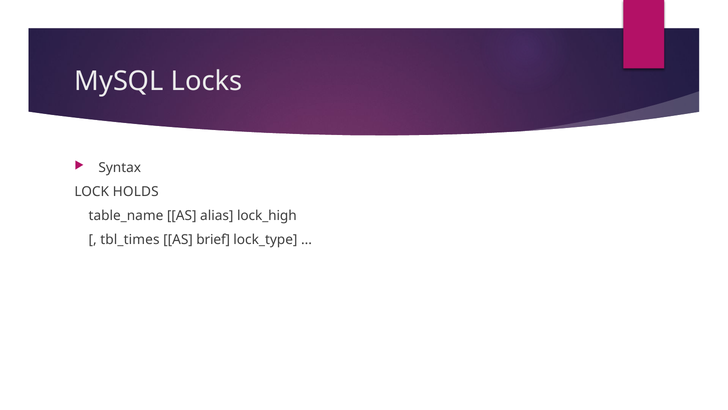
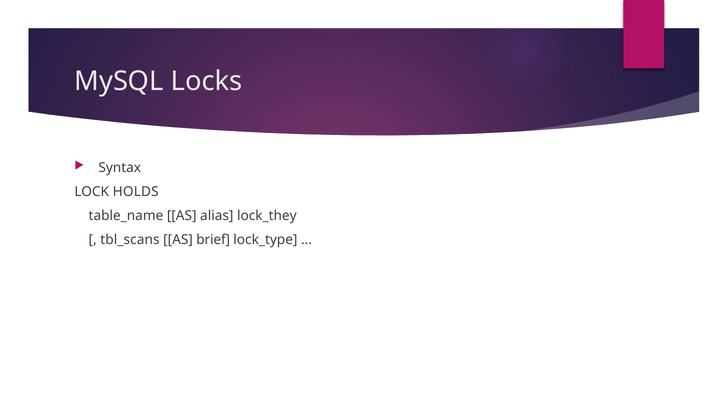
lock_high: lock_high -> lock_they (267, 215)
tbl_times: tbl_times -> tbl_scans (130, 239)
